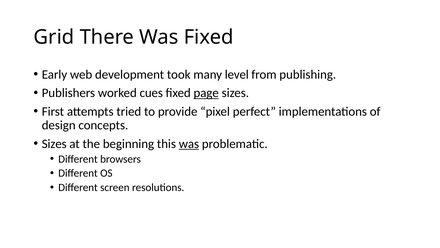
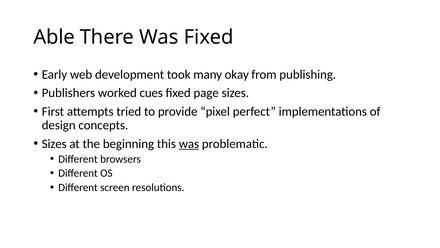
Grid: Grid -> Able (54, 37)
level: level -> okay (237, 74)
page underline: present -> none (206, 93)
